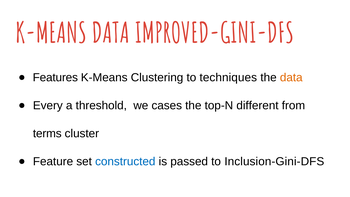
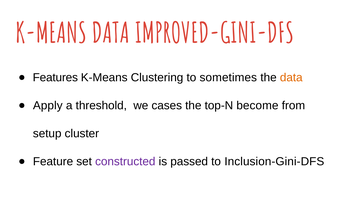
techniques: techniques -> sometimes (228, 78)
Every: Every -> Apply (48, 106)
different: different -> become (257, 106)
terms: terms -> setup (47, 134)
constructed colour: blue -> purple (125, 162)
